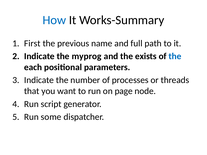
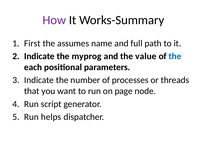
How colour: blue -> purple (54, 20)
previous: previous -> assumes (73, 43)
exists: exists -> value (146, 56)
some: some -> helps (51, 117)
